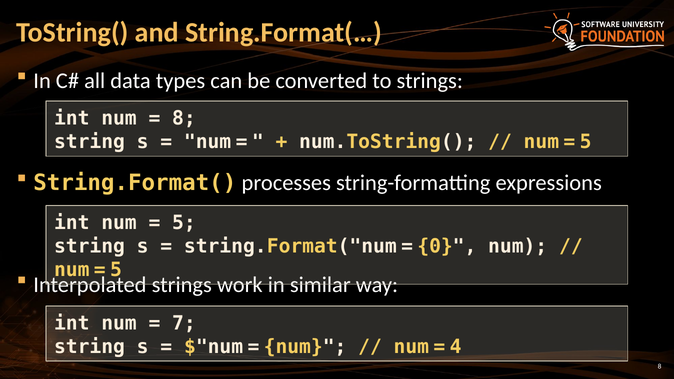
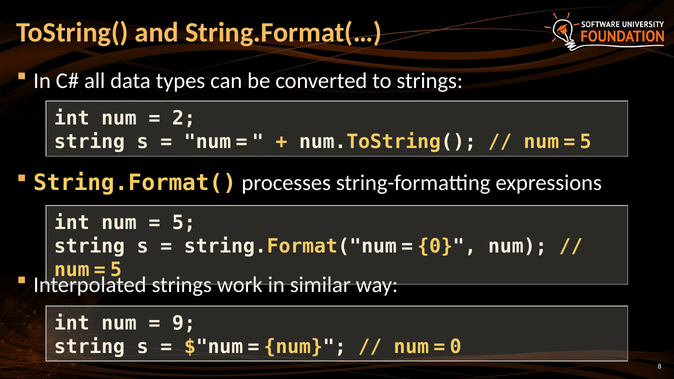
8: 8 -> 2 (184, 118)
7: 7 -> 9 (184, 323)
4: 4 -> 0 (456, 347)
